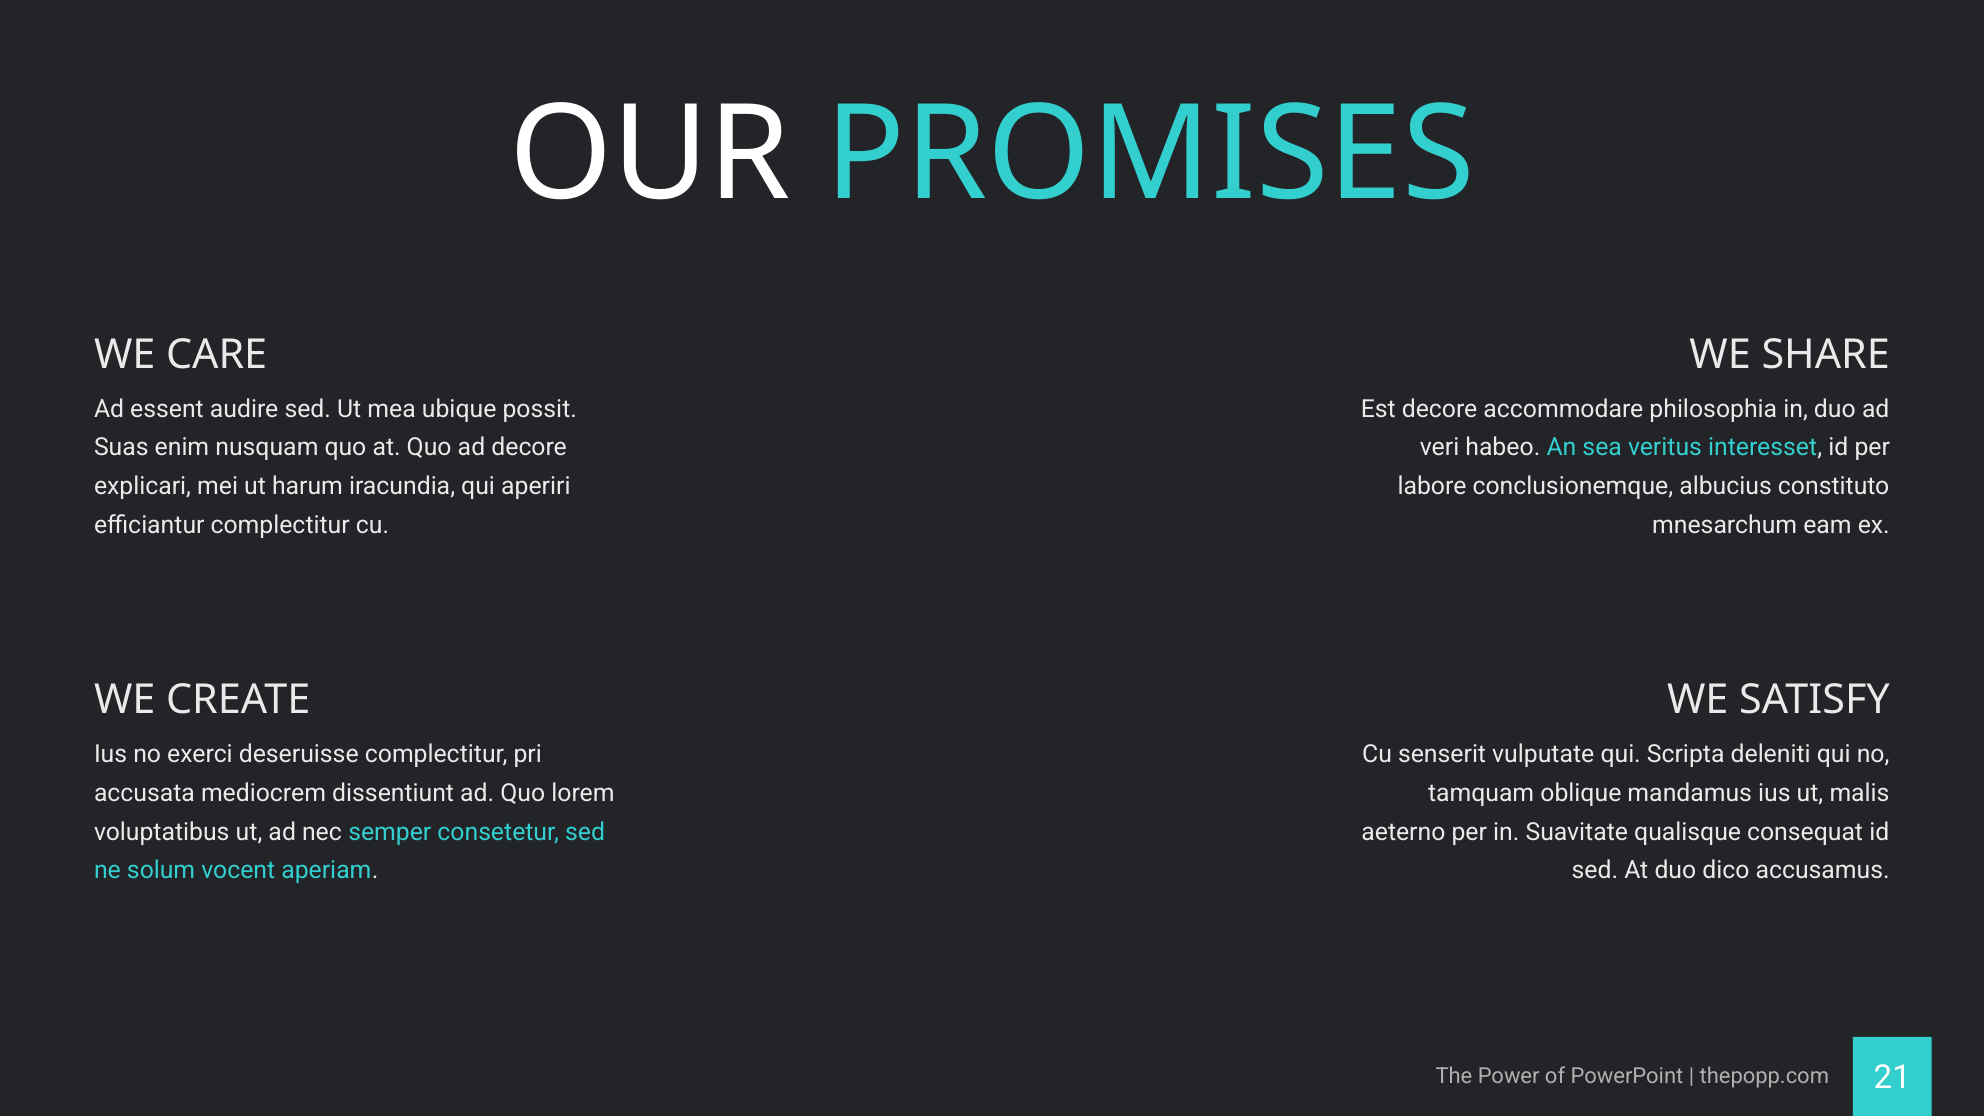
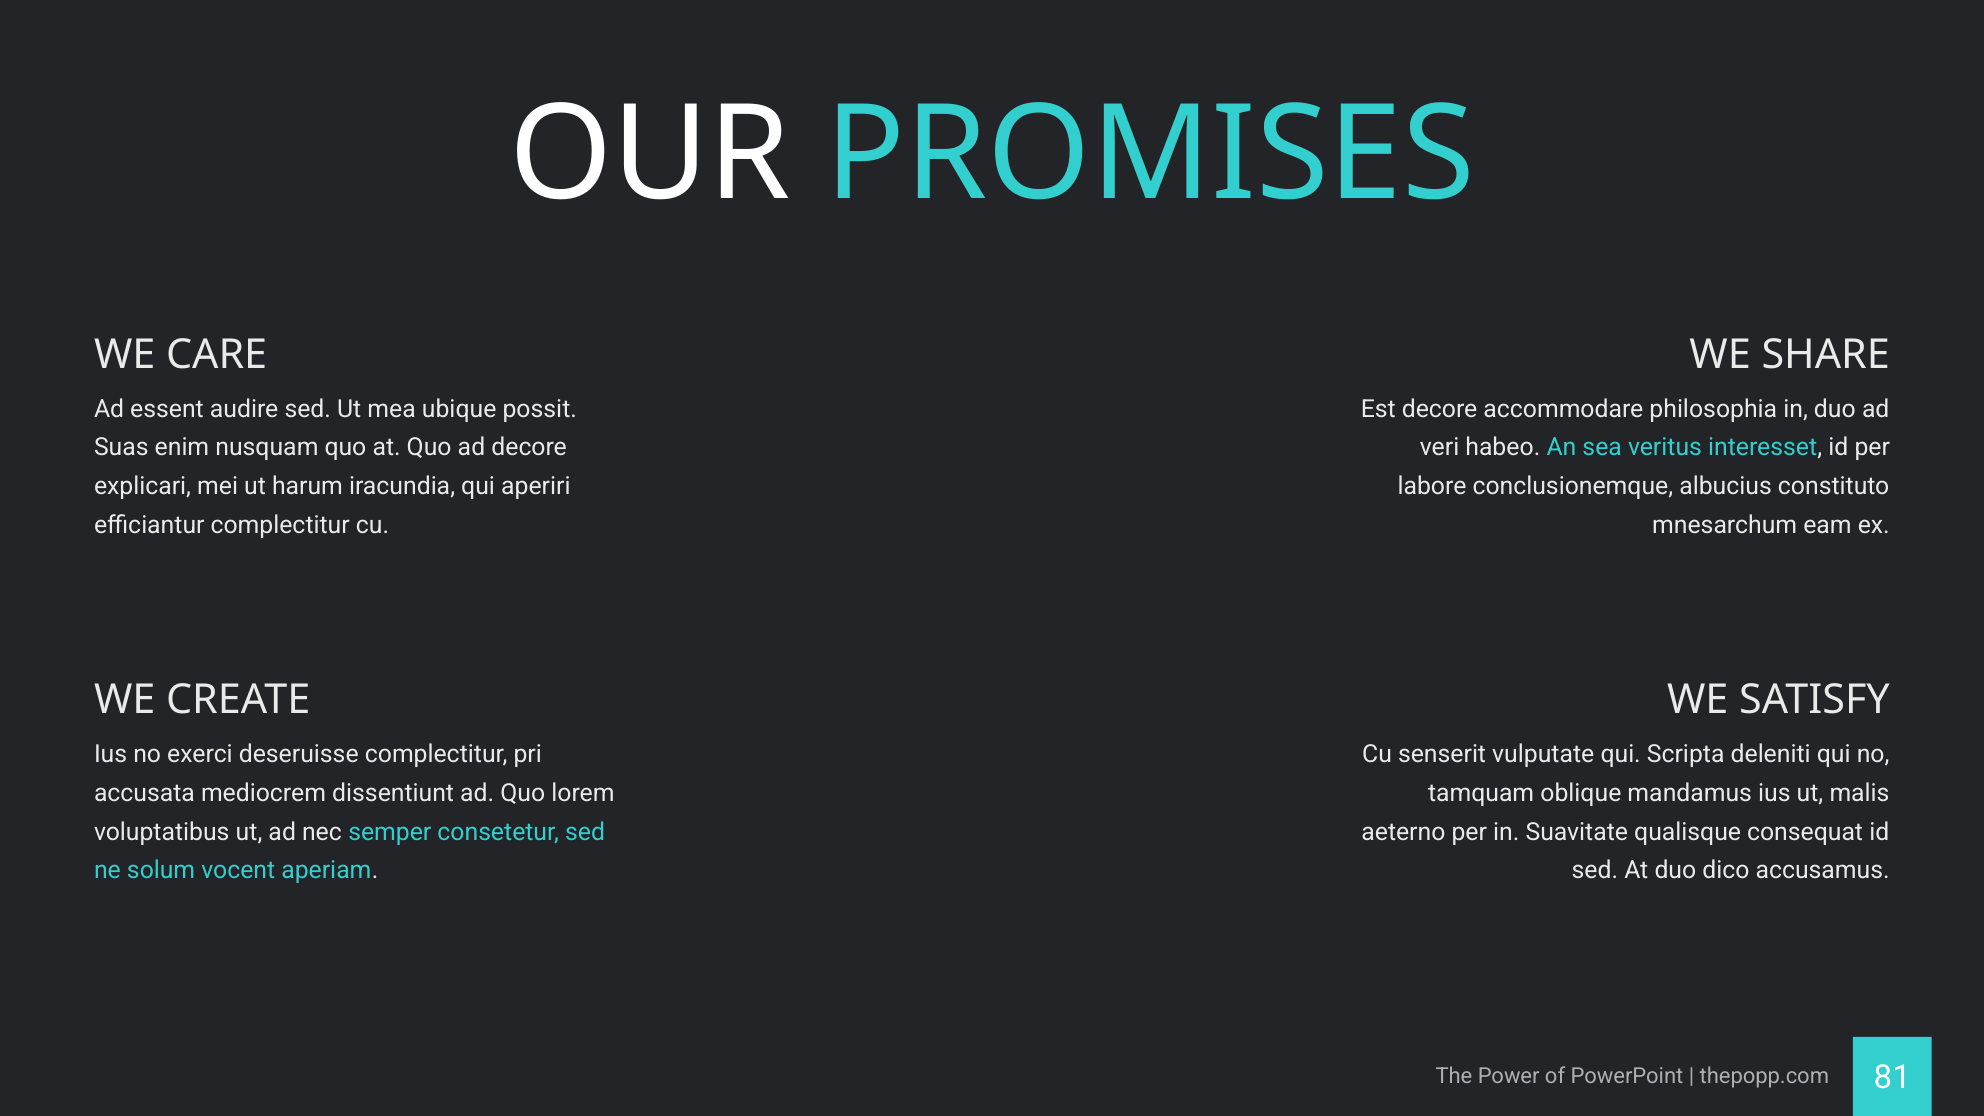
21: 21 -> 81 (1892, 1077)
